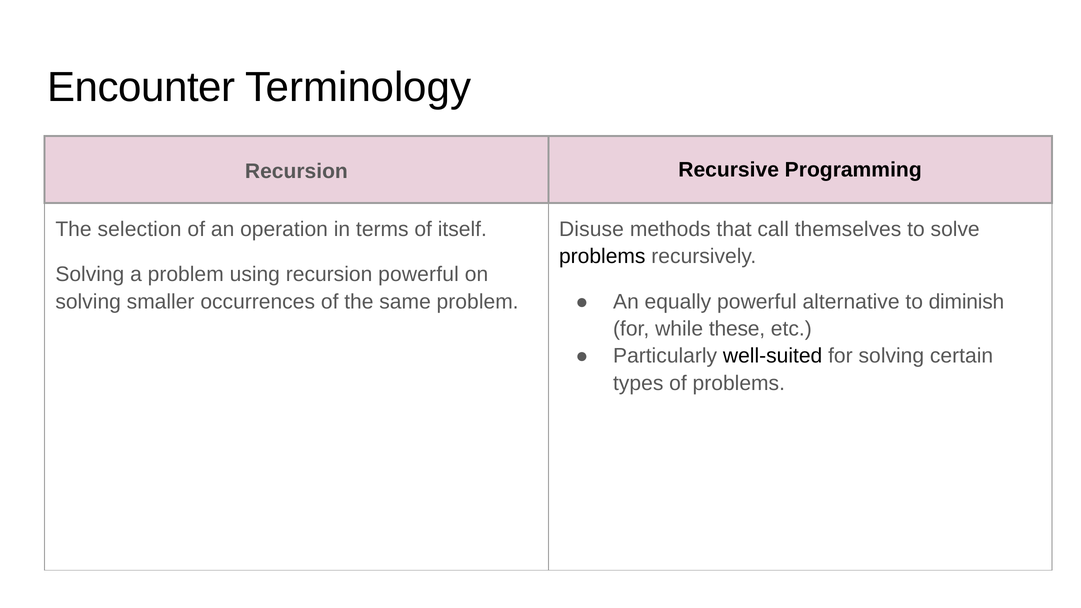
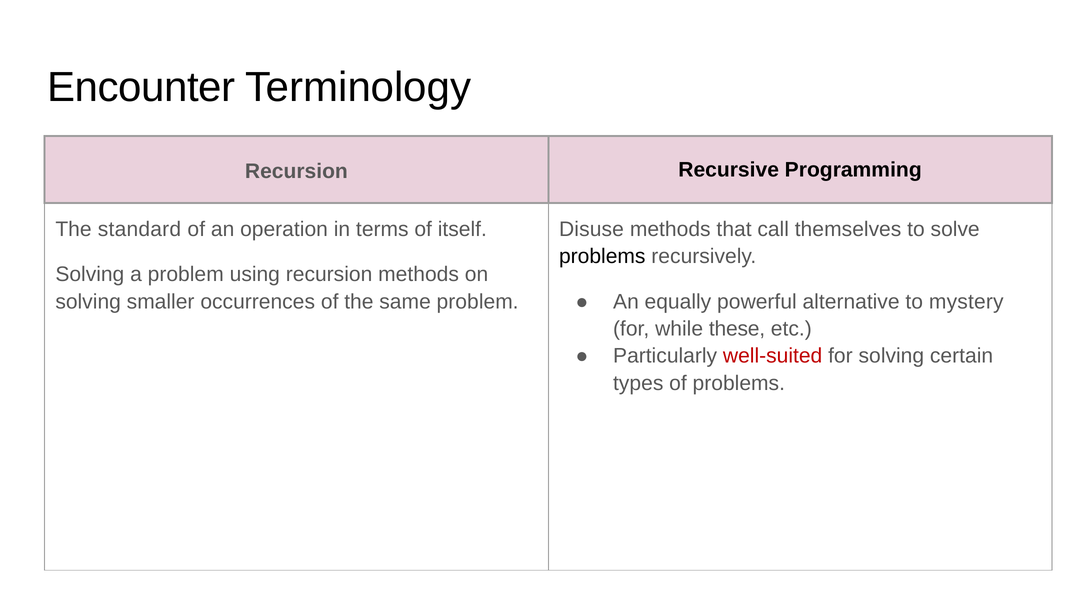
selection: selection -> standard (139, 229)
recursion powerful: powerful -> methods (419, 275)
diminish: diminish -> mystery (966, 302)
well-suited colour: black -> red (773, 356)
